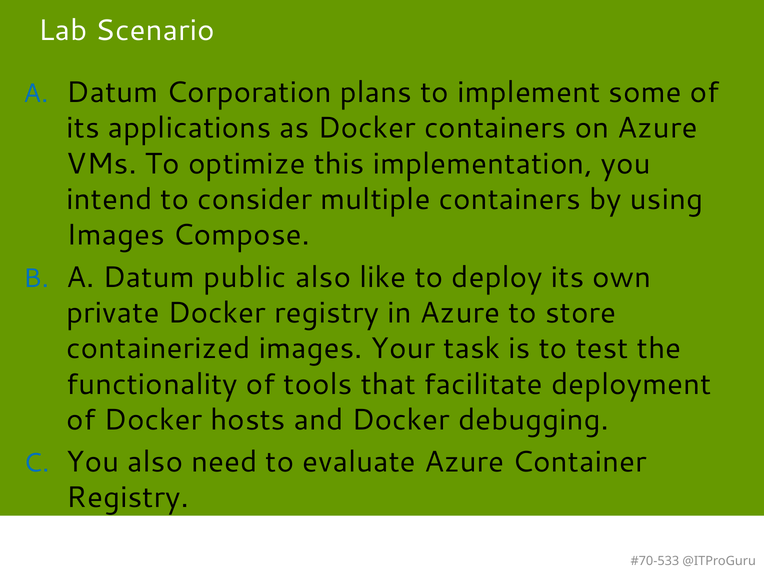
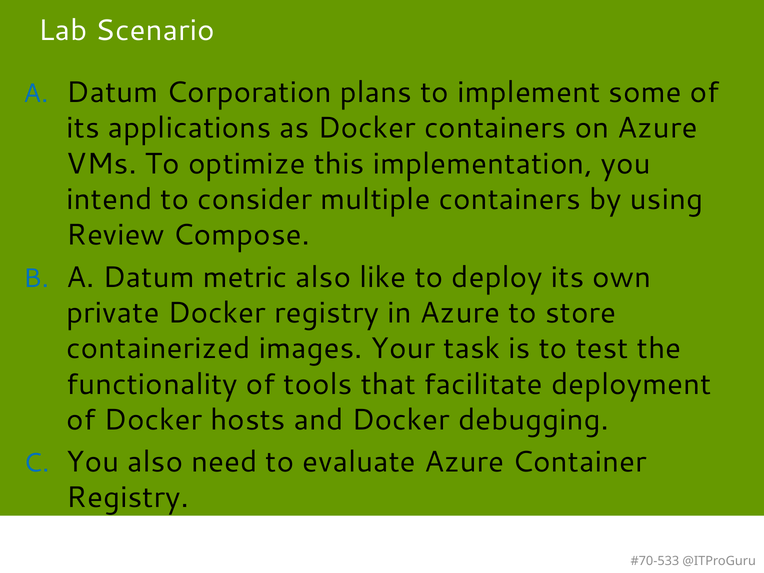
Images: Images -> Review (116, 235)
public: public -> metric (245, 277)
